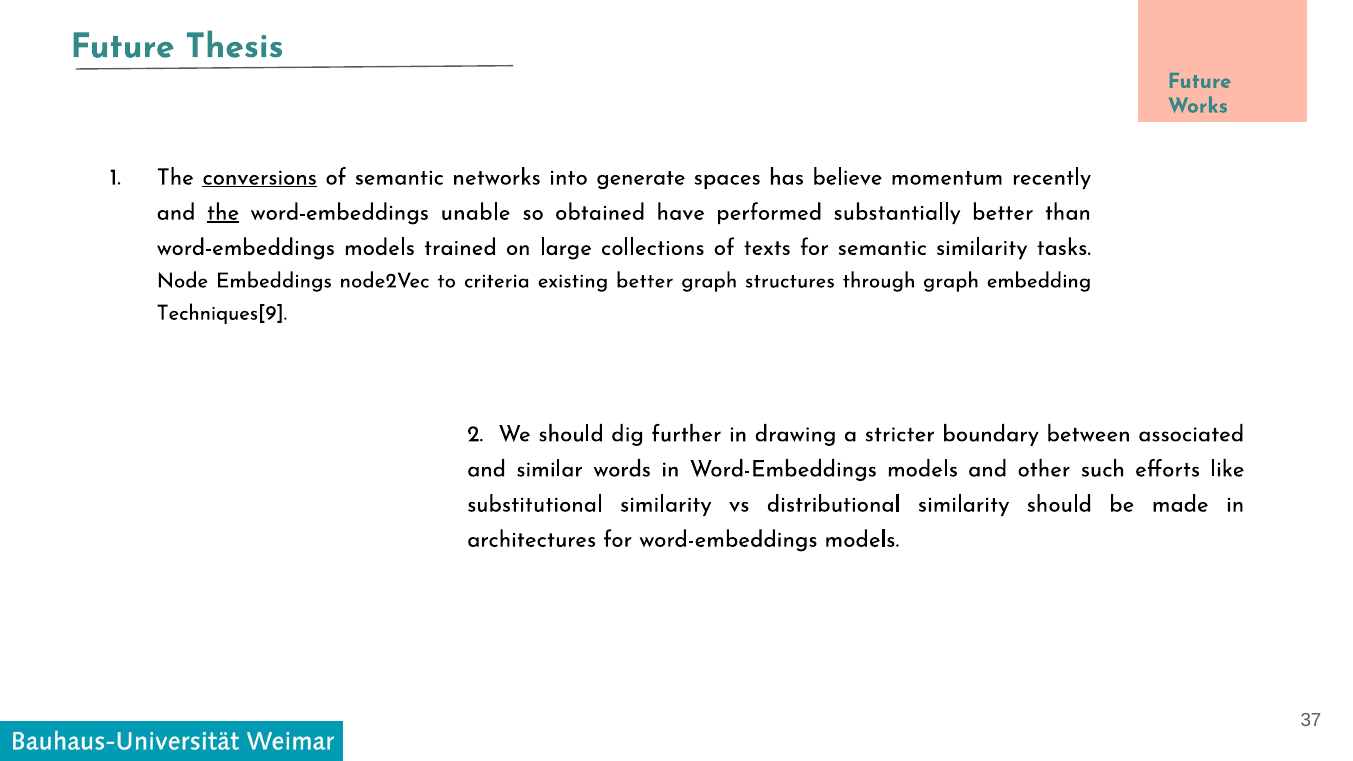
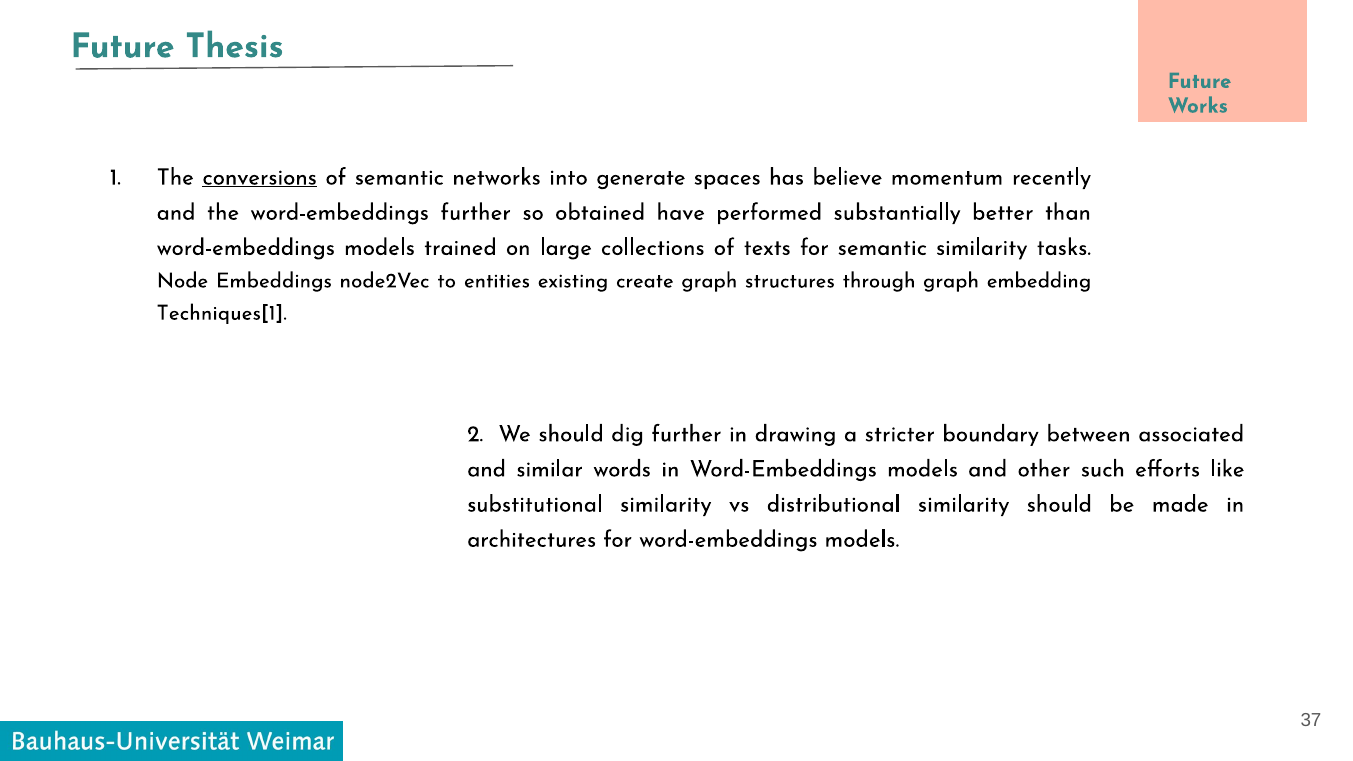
the underline: present -> none (223, 212)
word-embeddings unable: unable -> further (476, 212)
criteria: criteria -> entities (497, 281)
existing better: better -> create (645, 281)
Techniques[9: Techniques[9 -> Techniques[1 (222, 313)
